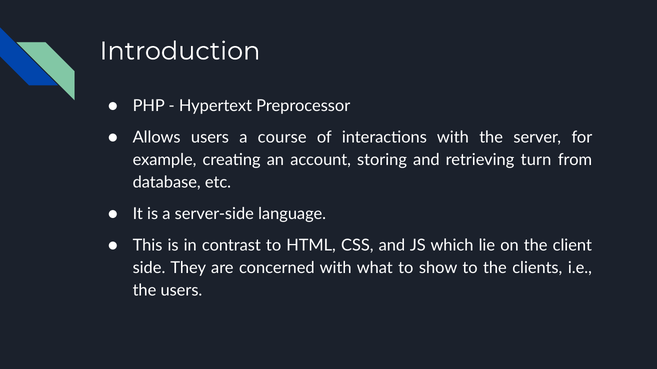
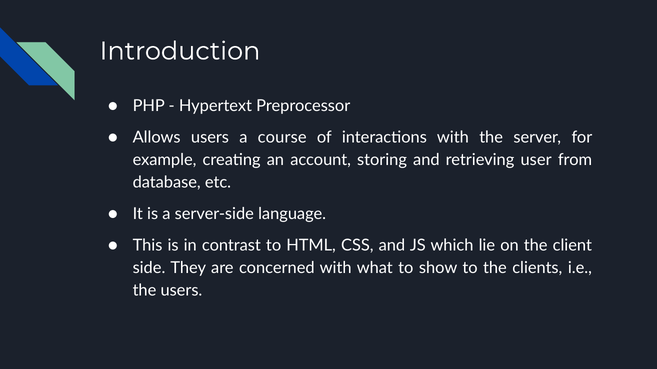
turn: turn -> user (536, 160)
